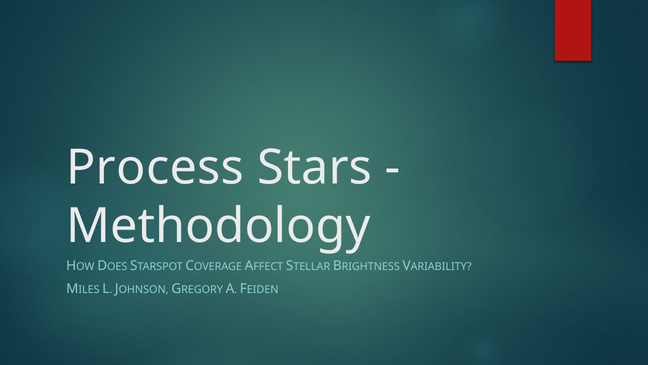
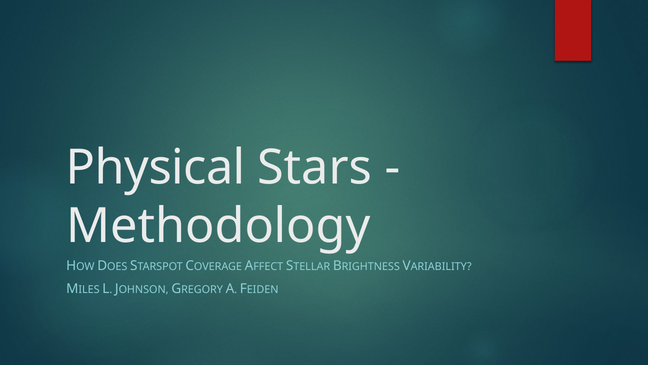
Process: Process -> Physical (156, 167)
